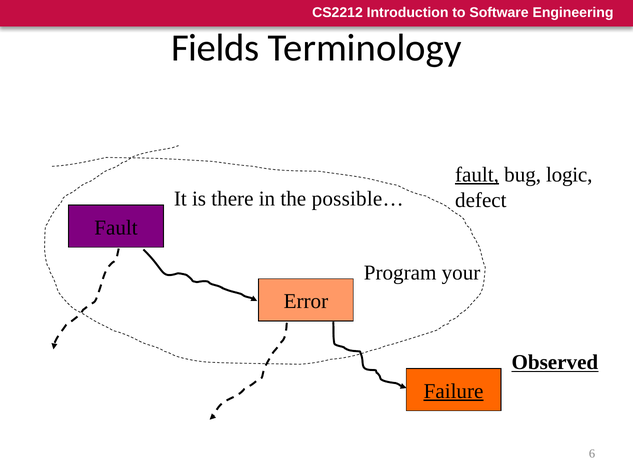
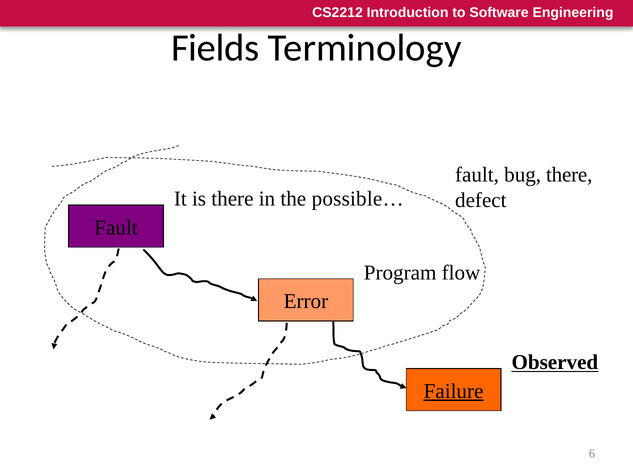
fault underline: present -> none (477, 175)
bug logic: logic -> there (569, 175)
your: your -> flow (461, 272)
